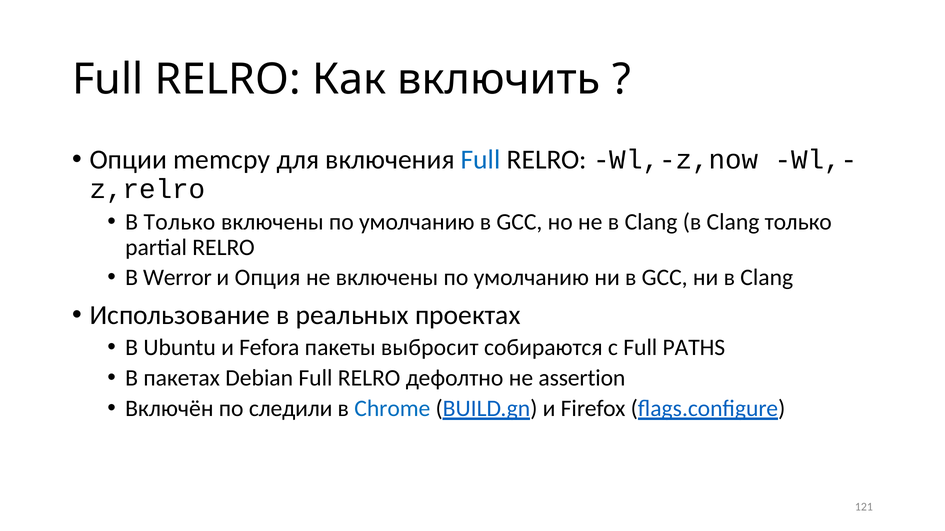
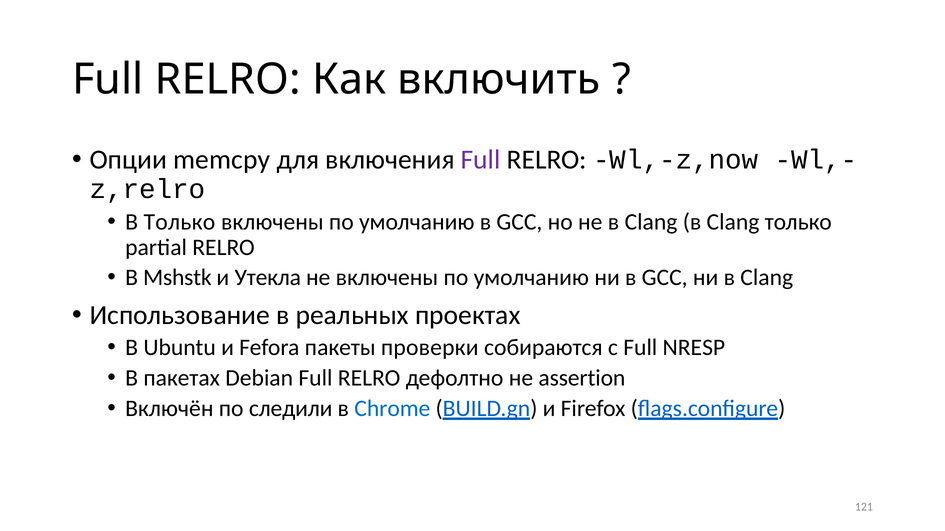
Full colour: blue -> purple (481, 160)
Werror: Werror -> Mshstk (177, 278)
Опция: Опция -> Утекла (268, 278)
выбросит: выбросит -> проверки (430, 348)
PATHS: PATHS -> NRESP (694, 348)
